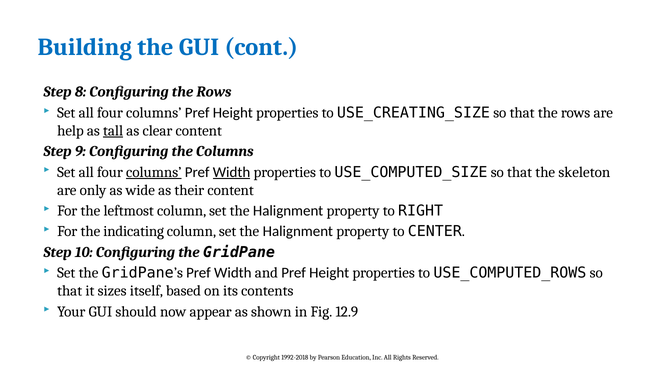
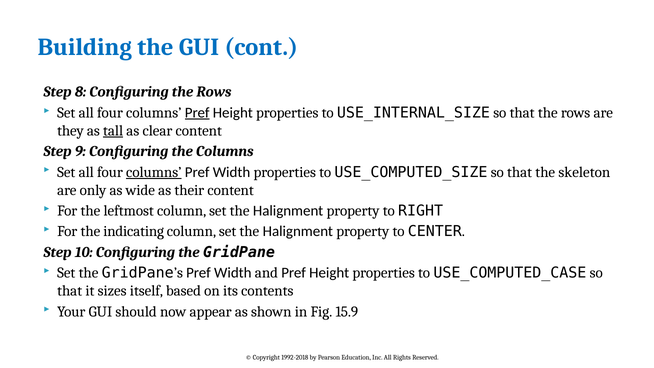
Pref underline: none -> present (197, 113)
USE_CREATING_SIZE: USE_CREATING_SIZE -> USE_INTERNAL_SIZE (413, 113)
help: help -> they (70, 131)
Width underline: present -> none (232, 172)
USE_COMPUTED_ROWS: USE_COMPUTED_ROWS -> USE_COMPUTED_CASE (510, 273)
12.9: 12.9 -> 15.9 (347, 311)
